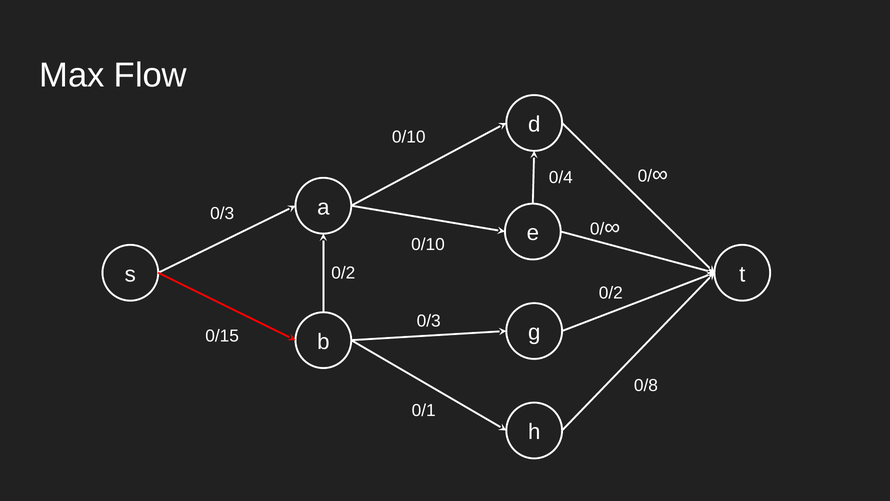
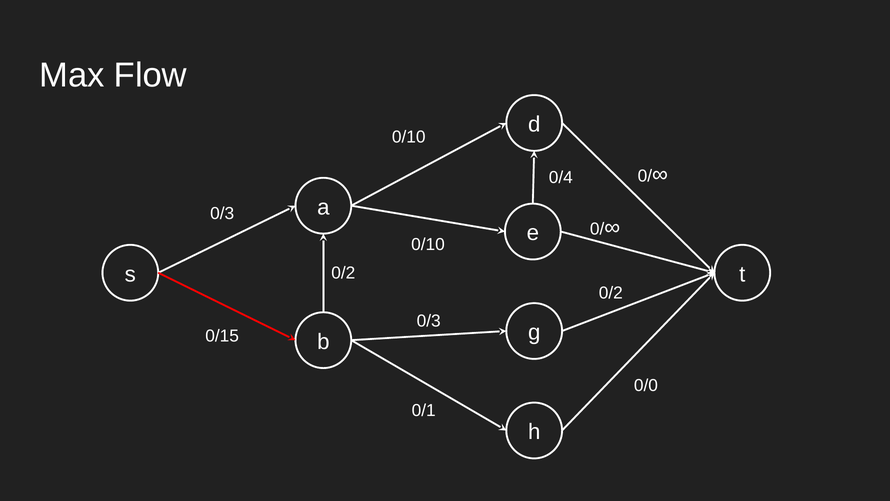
0/8: 0/8 -> 0/0 (646, 385)
